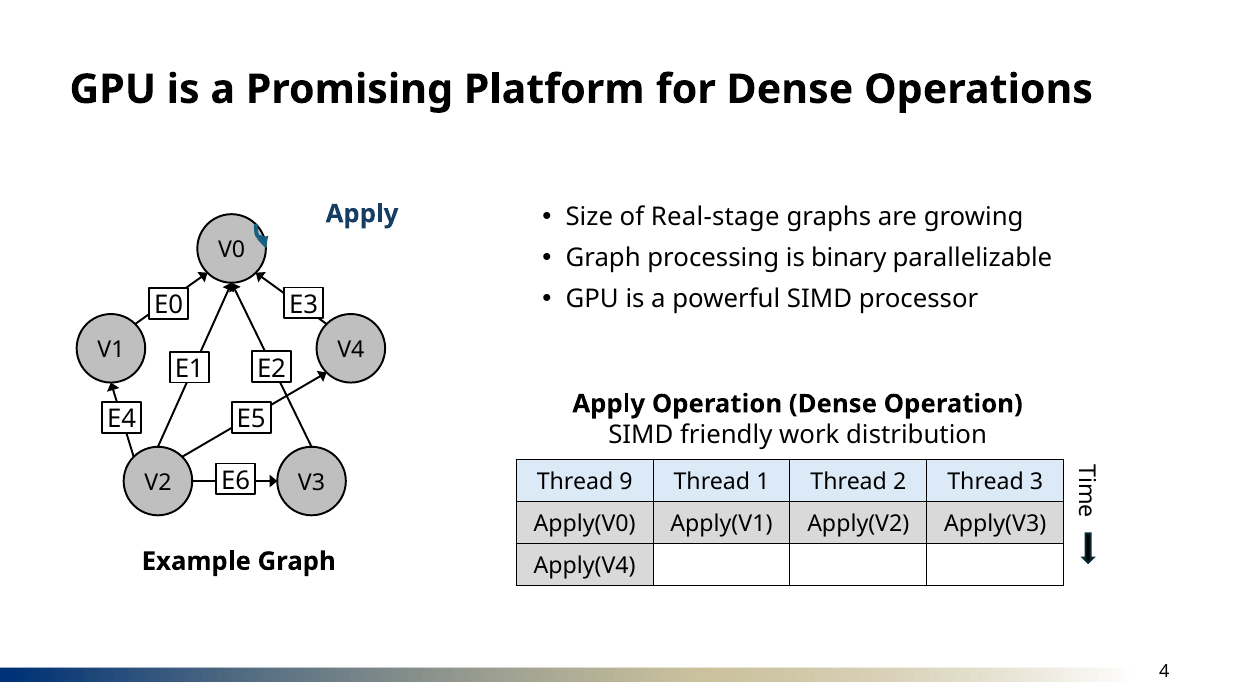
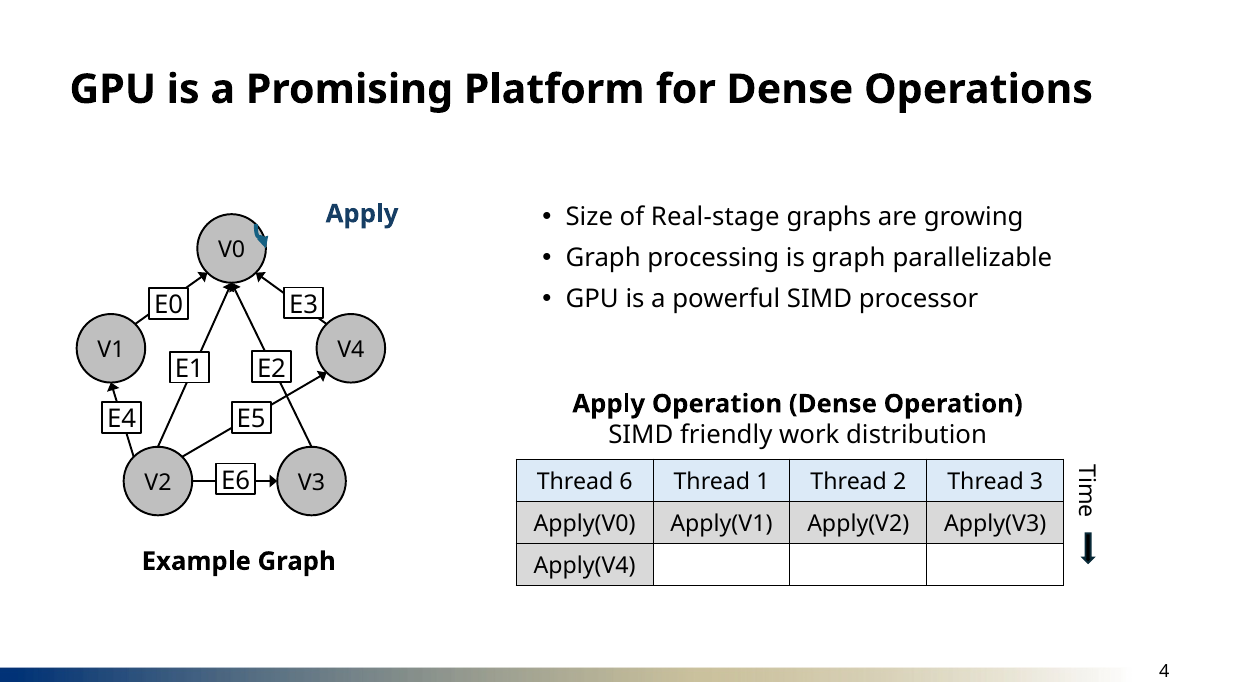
is binary: binary -> graph (849, 258)
9: 9 -> 6 (626, 482)
